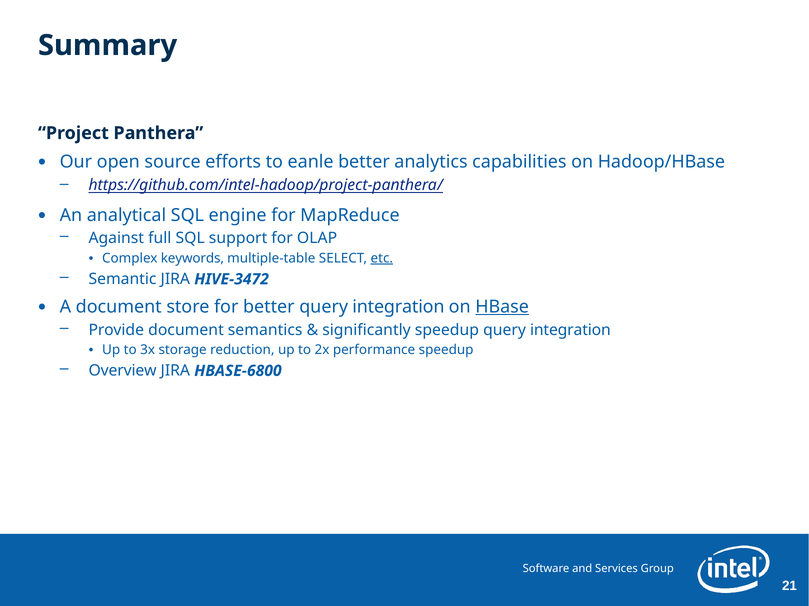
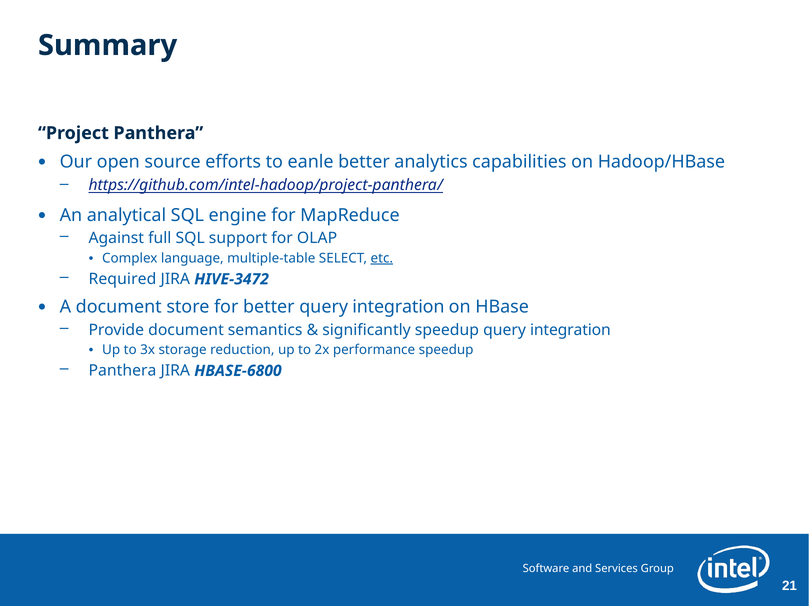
keywords: keywords -> language (192, 259)
Semantic: Semantic -> Required (122, 280)
HBase underline: present -> none (502, 307)
Overview: Overview -> Panthera (122, 371)
